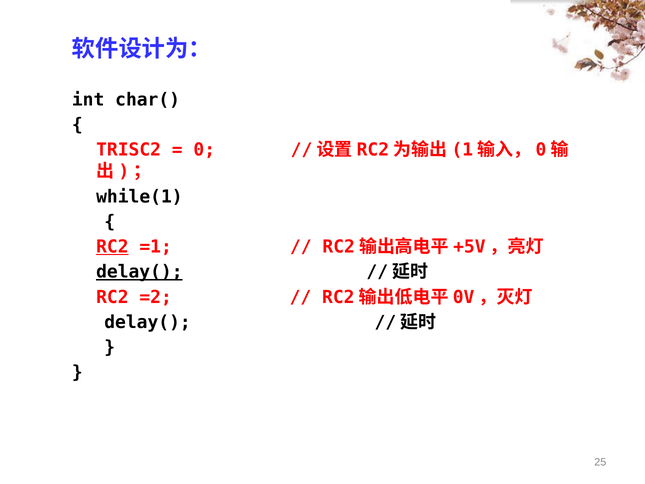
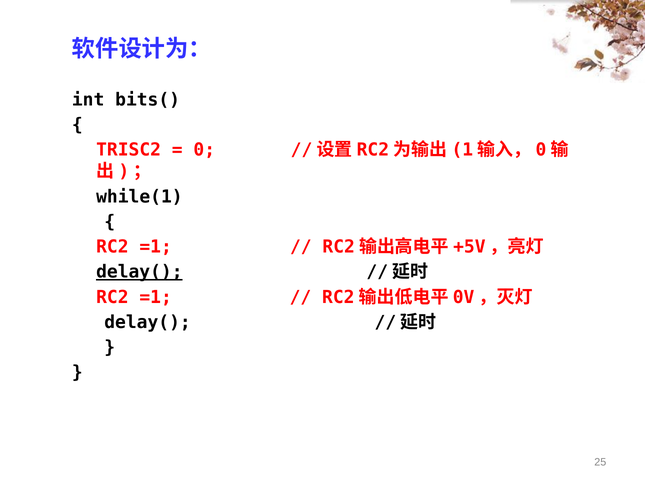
char(: char( -> bits( (148, 100)
RC2 underline: present -> none (112, 247)
=2: =2 -> =1 (156, 297)
